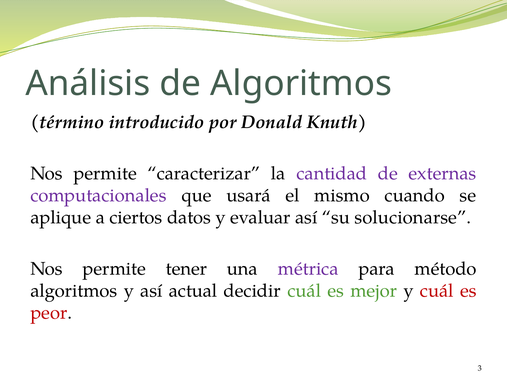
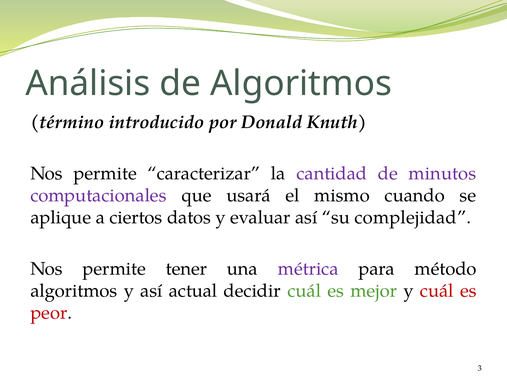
externas: externas -> minutos (442, 173)
solucionarse: solucionarse -> complejidad (413, 217)
